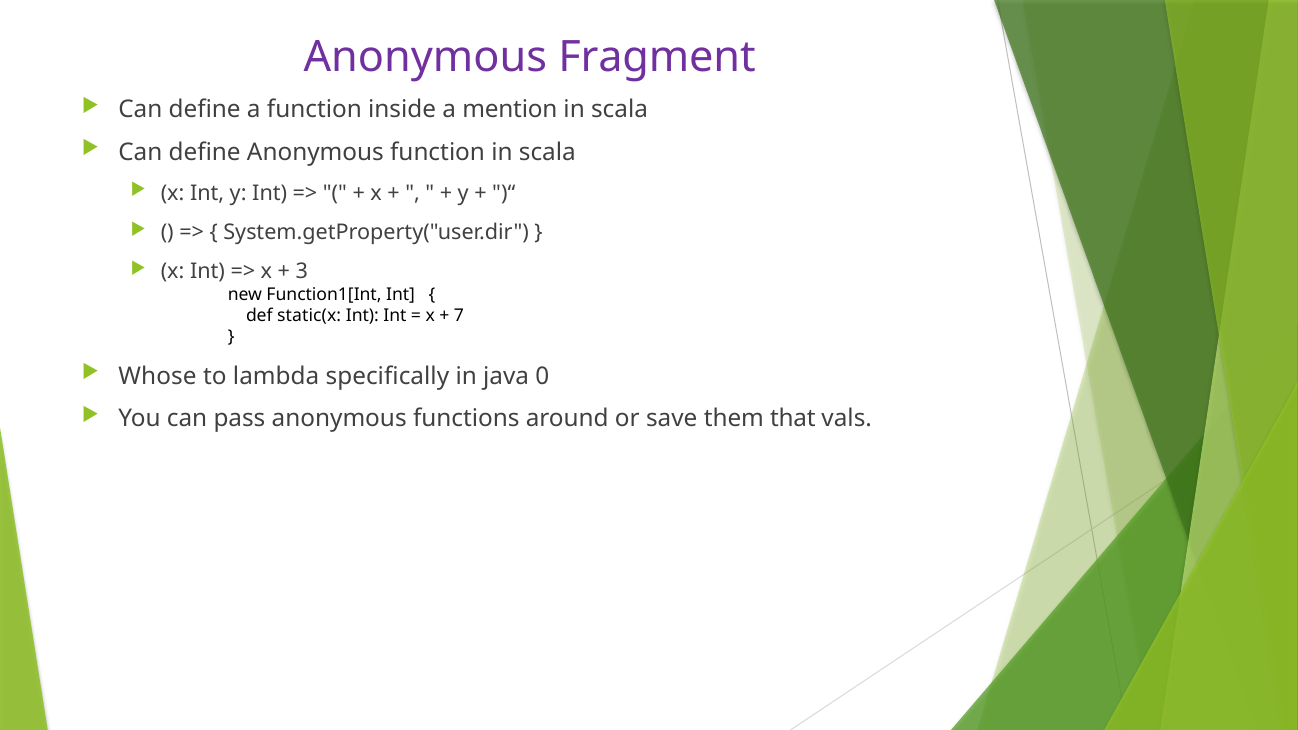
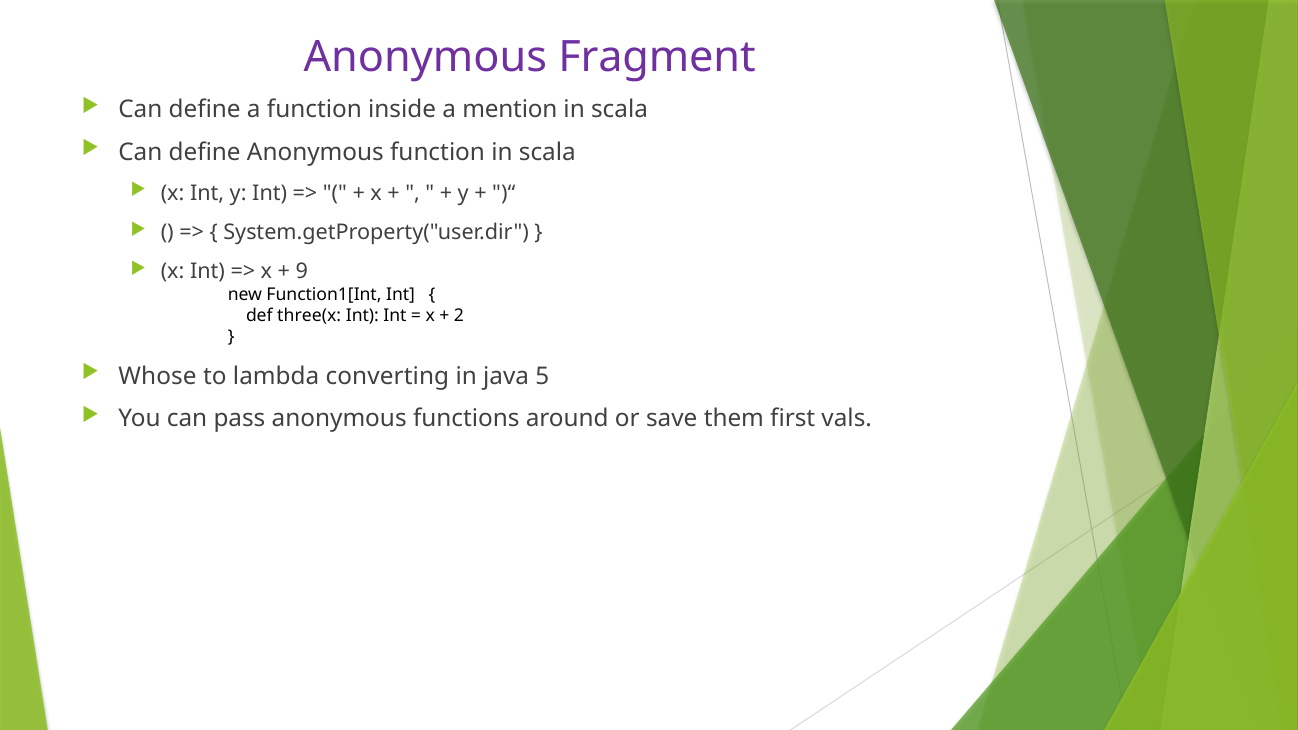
3: 3 -> 9 (302, 272)
static(x: static(x -> three(x (309, 316)
7: 7 -> 2 (459, 316)
specifically: specifically -> converting (387, 376)
0: 0 -> 5 (542, 376)
that: that -> first (793, 419)
